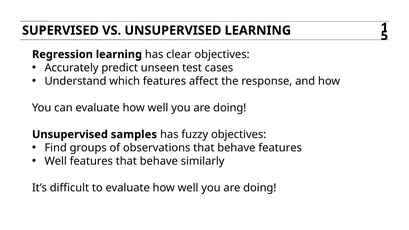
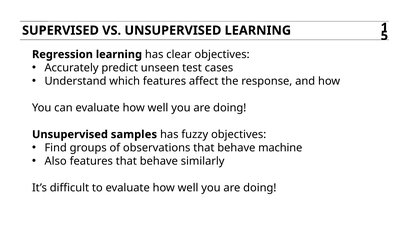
behave features: features -> machine (280, 148)
Well: Well -> Also (56, 161)
